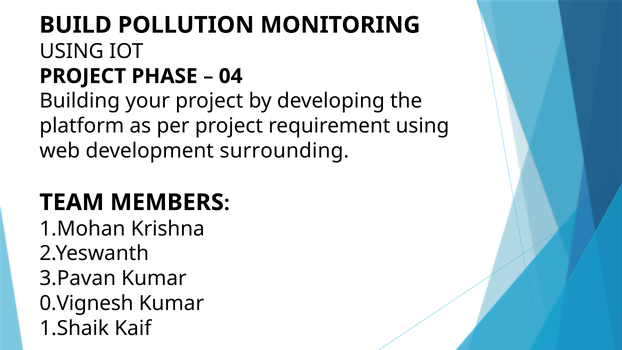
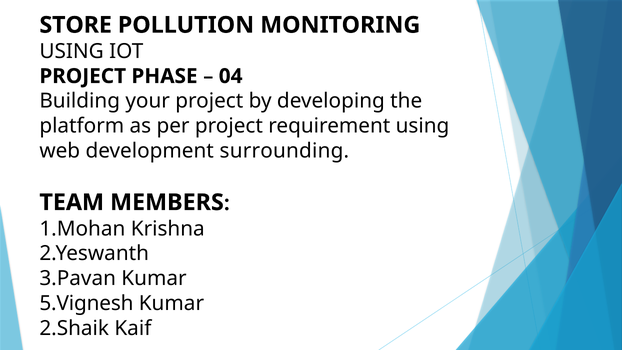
BUILD: BUILD -> STORE (76, 25)
0.Vignesh: 0.Vignesh -> 5.Vignesh (86, 303)
1.Shaik: 1.Shaik -> 2.Shaik (74, 328)
